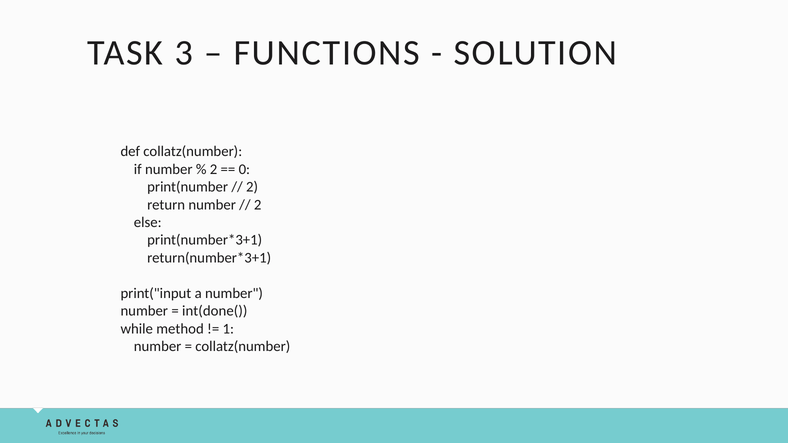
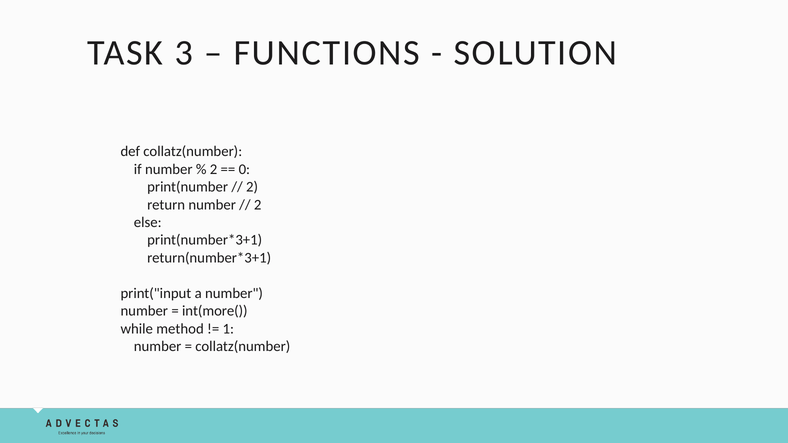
int(done(: int(done( -> int(more( (215, 311)
